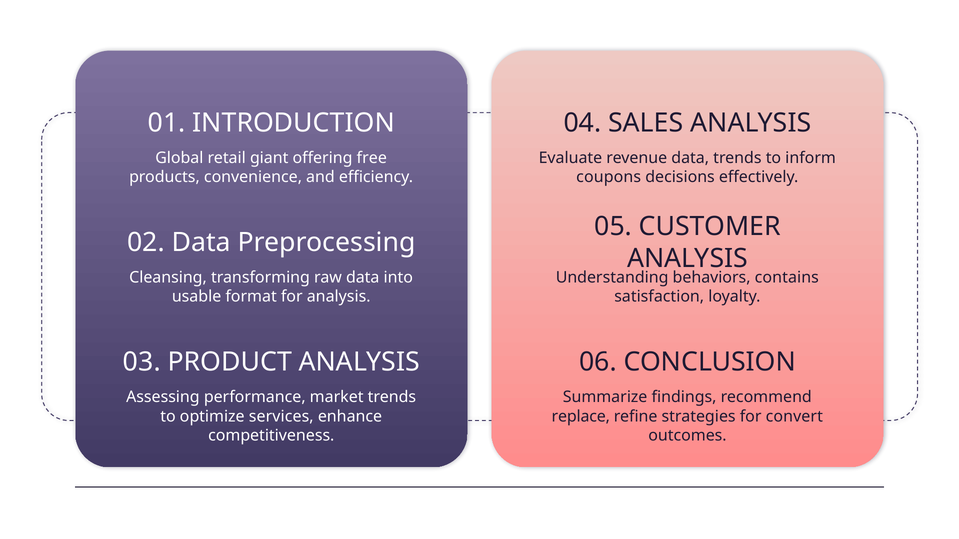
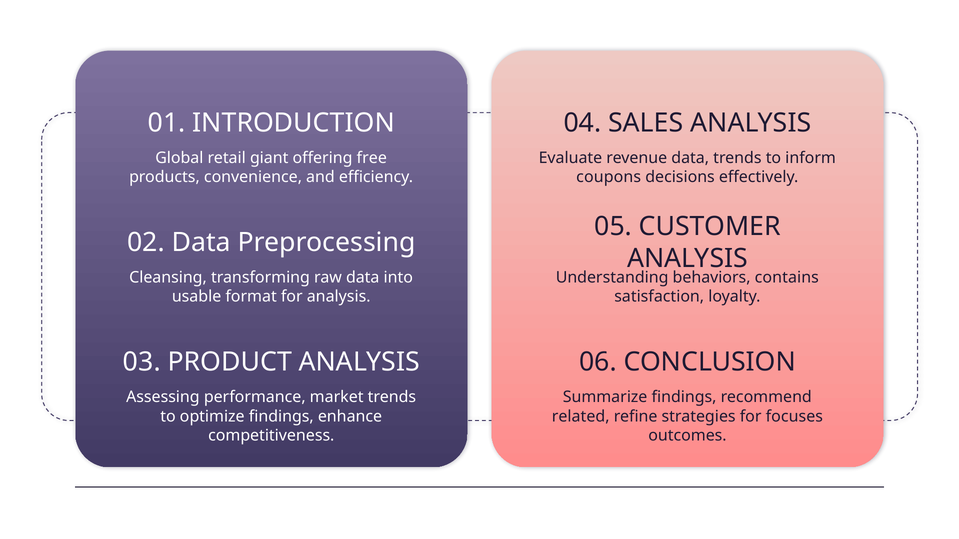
optimize services: services -> findings (281, 417)
replace: replace -> related (581, 417)
convert: convert -> focuses (794, 417)
